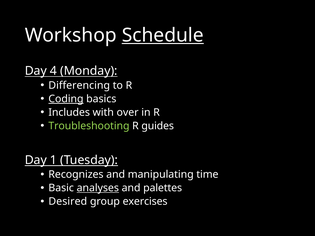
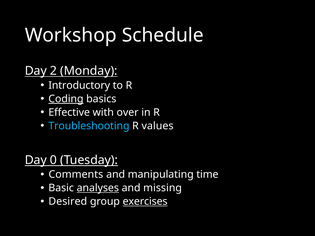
Schedule underline: present -> none (163, 35)
4: 4 -> 2 (53, 71)
Differencing: Differencing -> Introductory (79, 85)
Includes: Includes -> Effective (69, 113)
Troubleshooting colour: light green -> light blue (89, 126)
guides: guides -> values (158, 126)
1: 1 -> 0 (53, 160)
Recognizes: Recognizes -> Comments (76, 175)
palettes: palettes -> missing (163, 188)
exercises underline: none -> present (145, 202)
